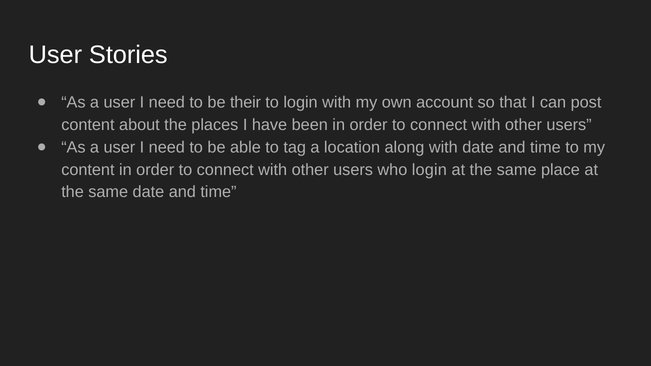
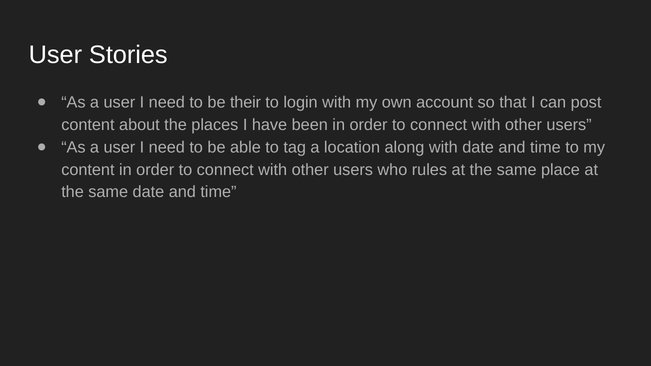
who login: login -> rules (429, 170)
